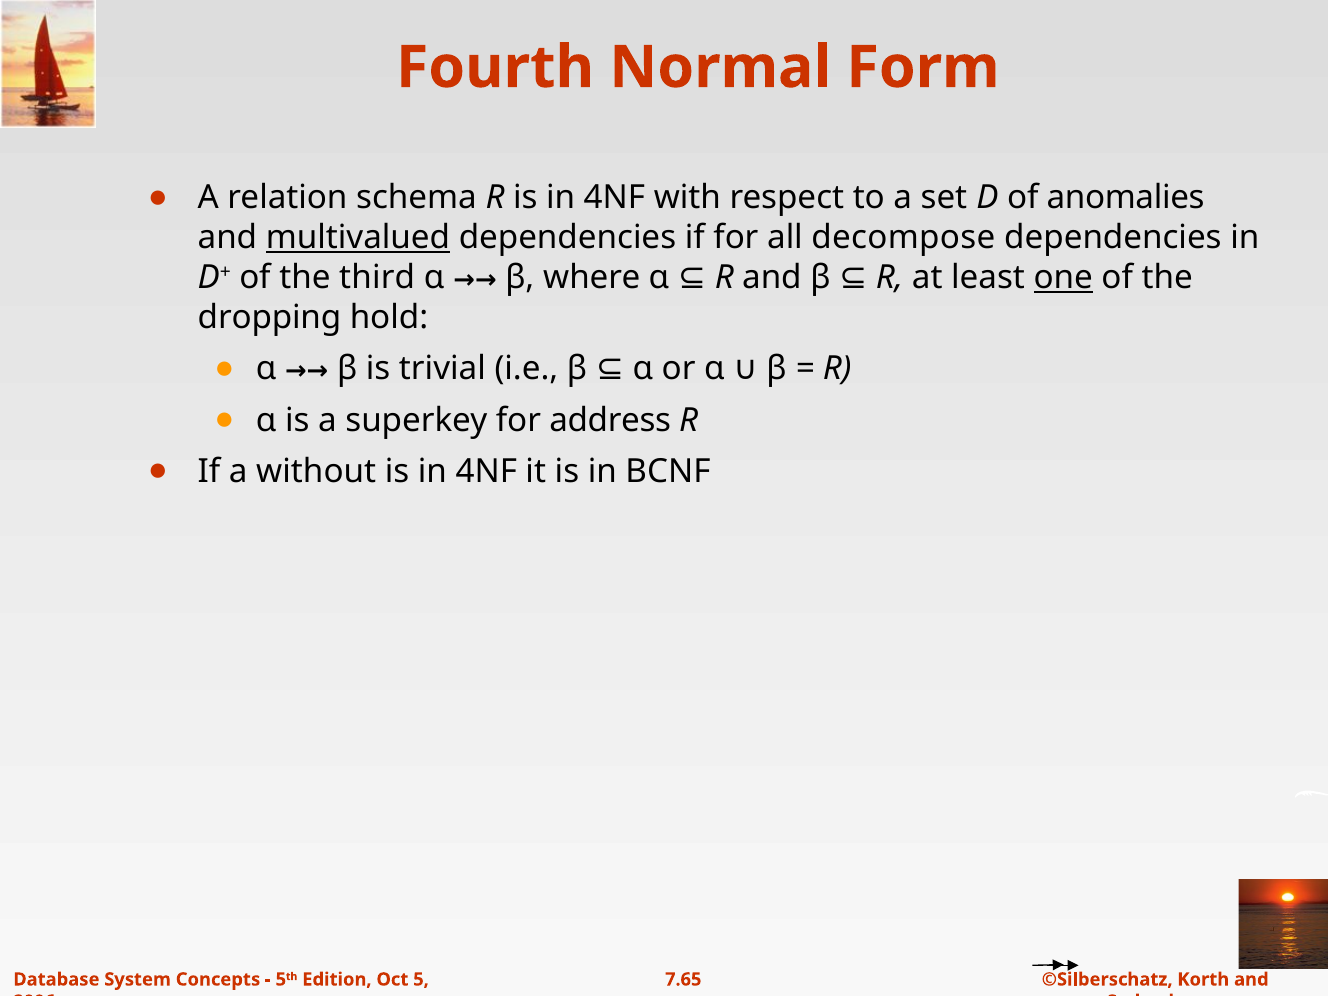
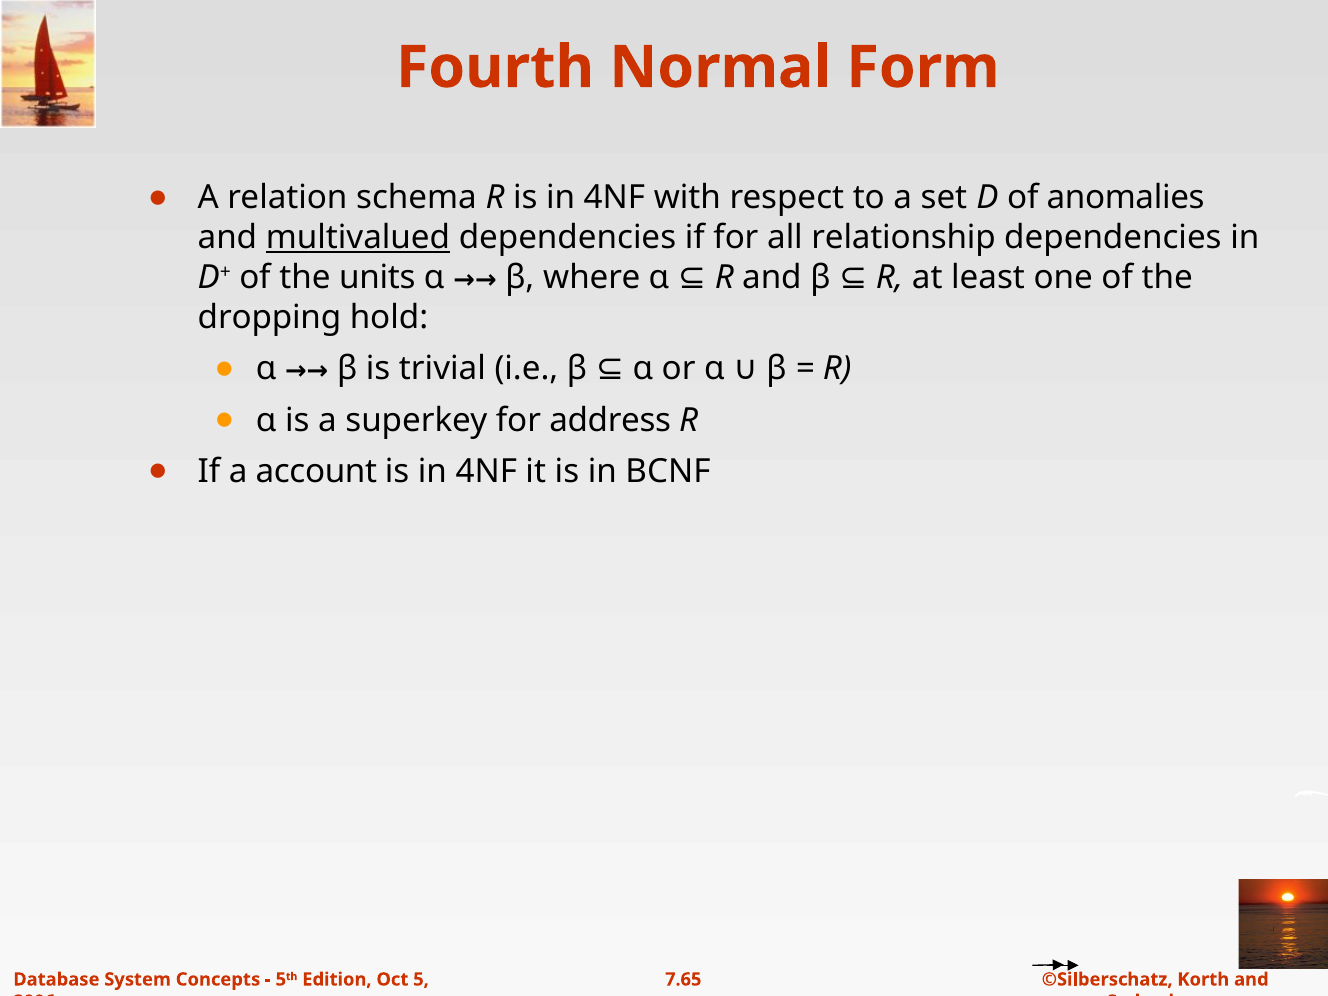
decompose: decompose -> relationship (904, 238)
third: third -> units (377, 278)
one underline: present -> none (1063, 278)
without: without -> account (316, 472)
